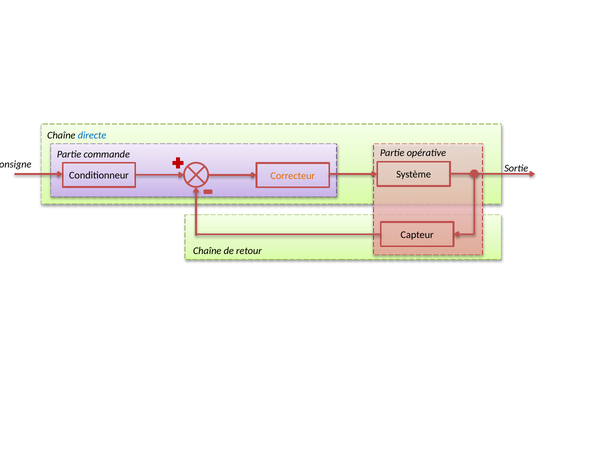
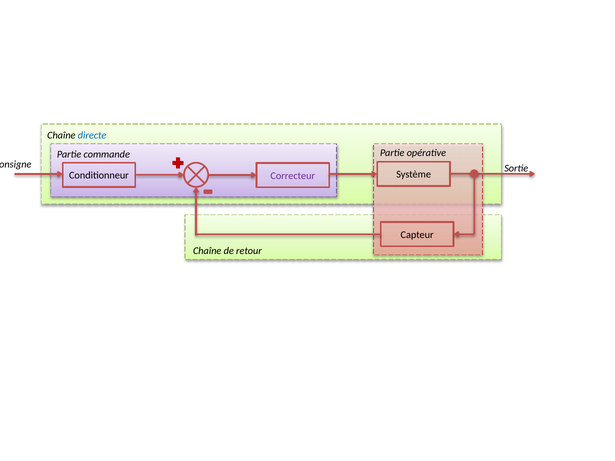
Correcteur colour: orange -> purple (293, 176)
